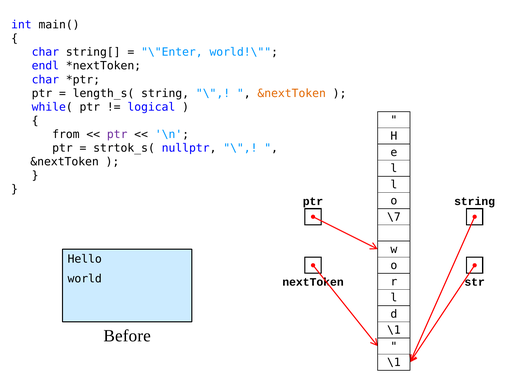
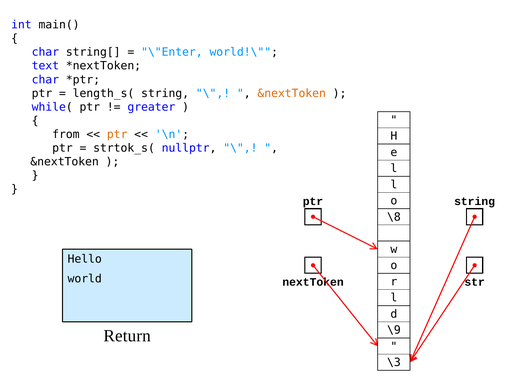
endl: endl -> text (45, 66)
logical: logical -> greater (151, 107)
ptr colour: purple -> orange (117, 134)
\7: \7 -> \8 (394, 217)
\1: \1 -> \9 (394, 330)
Before: Before -> Return (127, 336)
\1: \1 -> \3 (394, 362)
